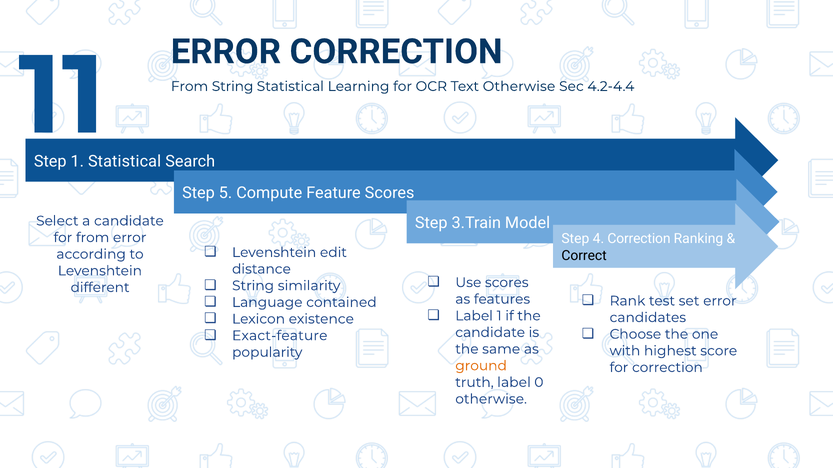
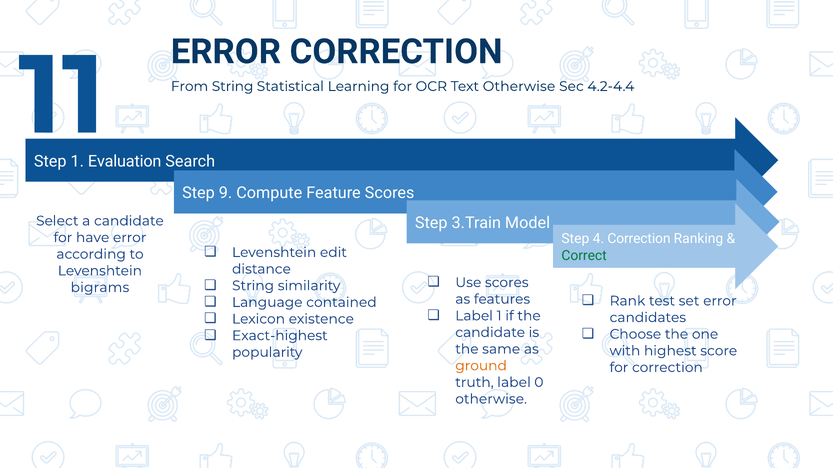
Statistical: Statistical -> Evaluation (125, 162)
5: 5 -> 9 (226, 193)
for from: from -> have (93, 238)
Correct colour: black -> green (584, 256)
different: different -> bigrams (100, 288)
Exact-feature: Exact-feature -> Exact-highest (280, 336)
